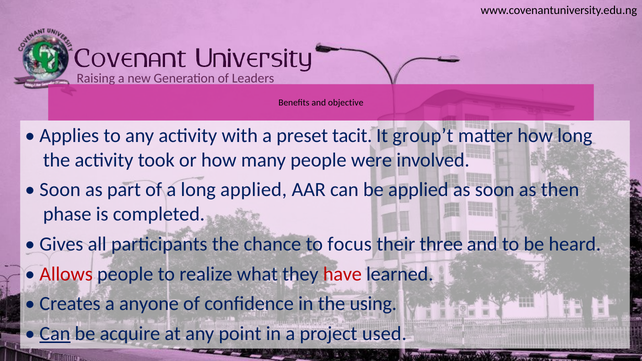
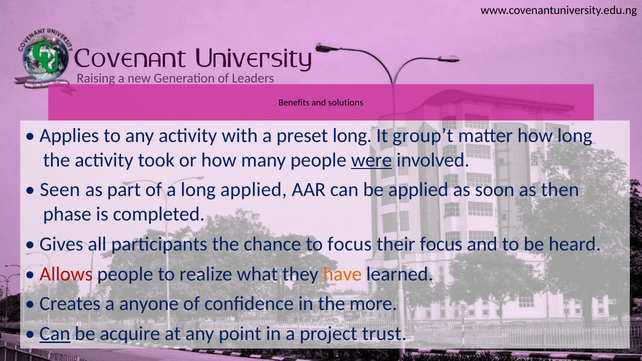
objective: objective -> solutions (346, 103)
preset tacit: tacit -> long (352, 136)
were underline: none -> present (372, 160)
Soon: Soon -> Seen (60, 190)
their three: three -> focus (441, 244)
have colour: red -> orange (342, 274)
using: using -> more (373, 304)
used: used -> trust (384, 334)
